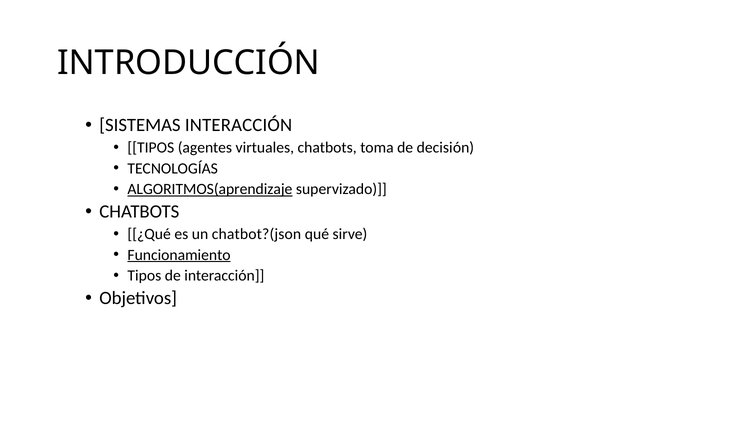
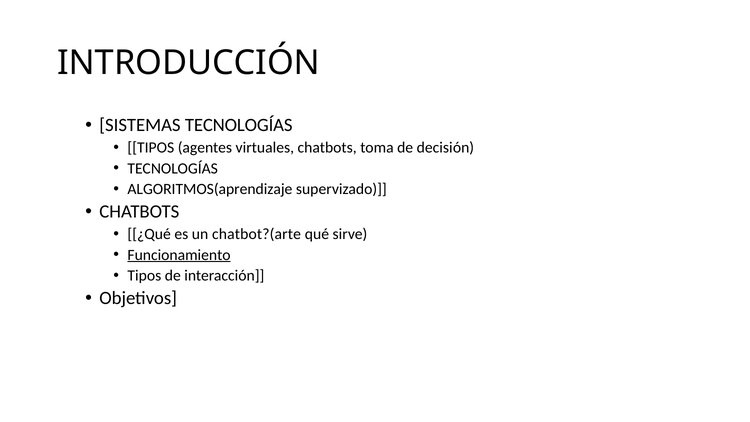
SISTEMAS INTERACCIÓN: INTERACCIÓN -> TECNOLOGÍAS (239, 125)
ALGORITMOS(aprendizaje underline: present -> none (210, 189)
chatbot?(json: chatbot?(json -> chatbot?(arte (256, 234)
